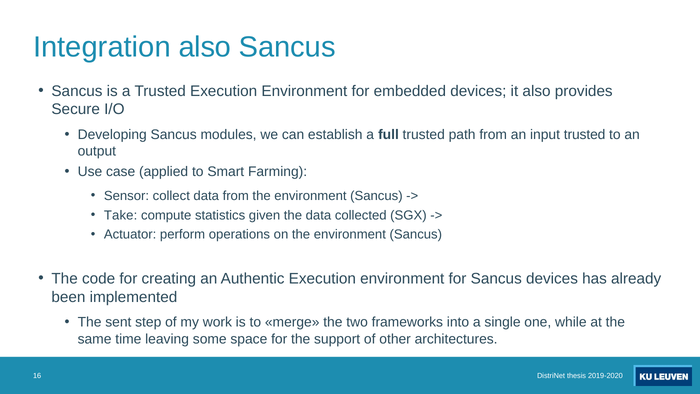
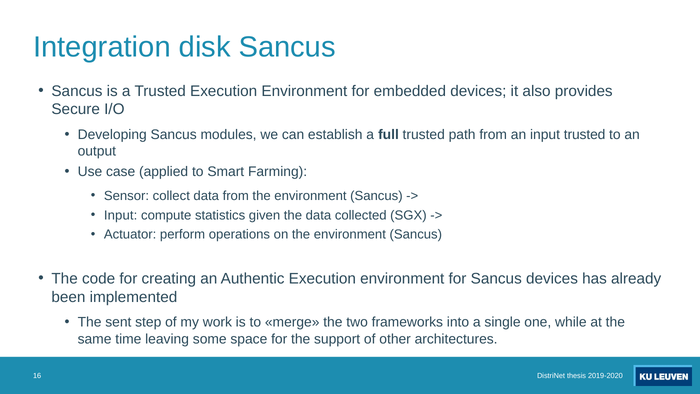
Integration also: also -> disk (205, 47)
Take: Take -> Input (121, 215)
